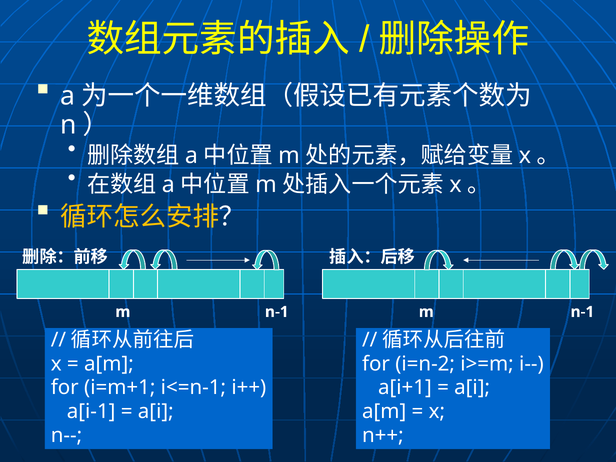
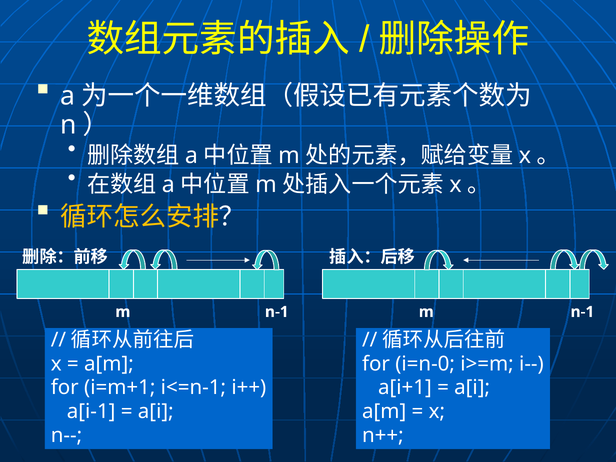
i=n-2: i=n-2 -> i=n-0 (425, 364)
